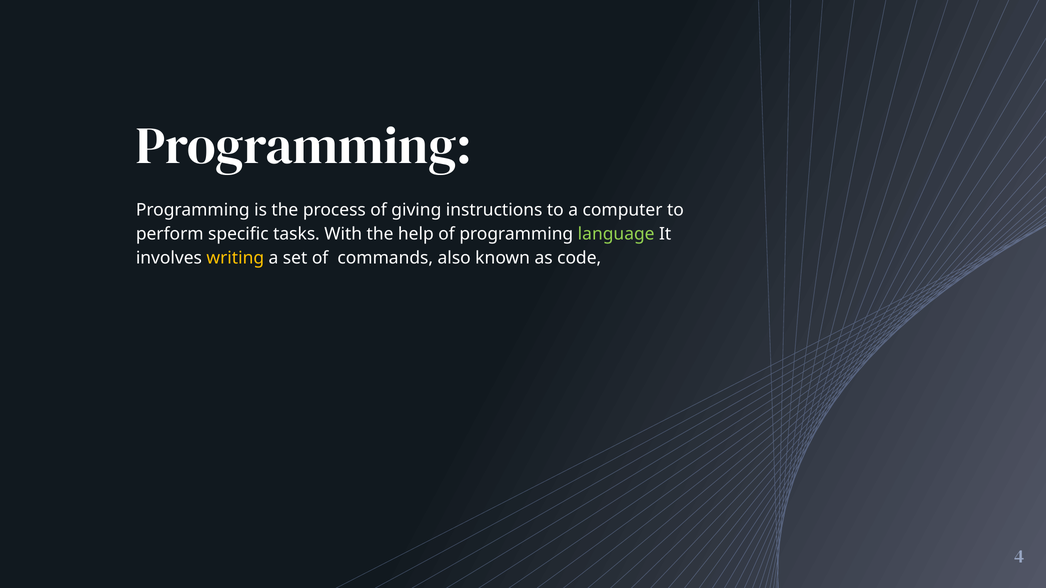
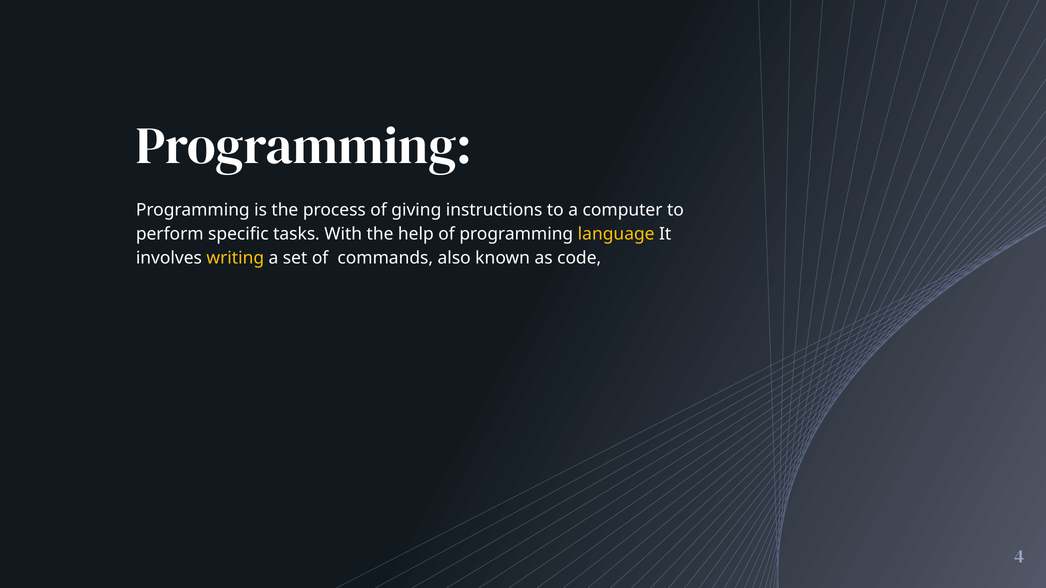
language colour: light green -> yellow (616, 234)
